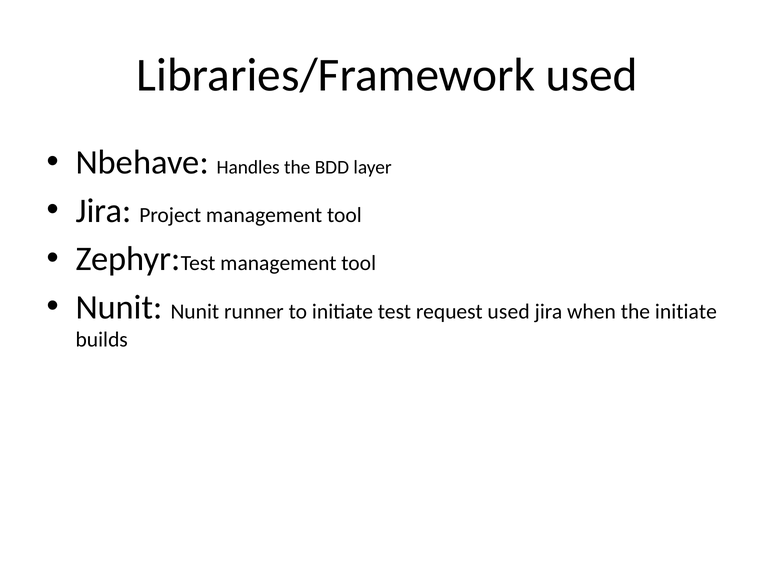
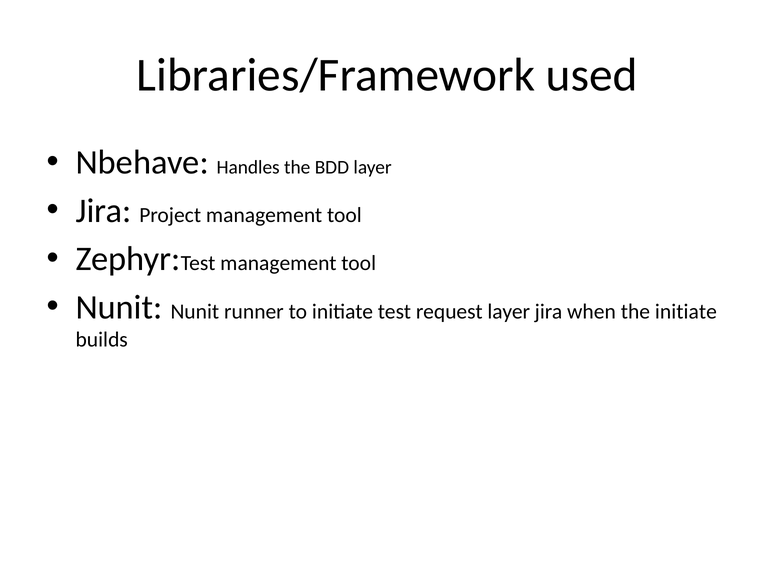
request used: used -> layer (509, 312)
